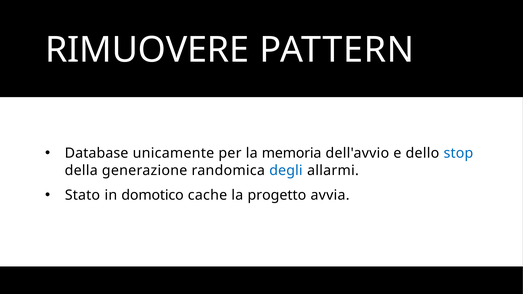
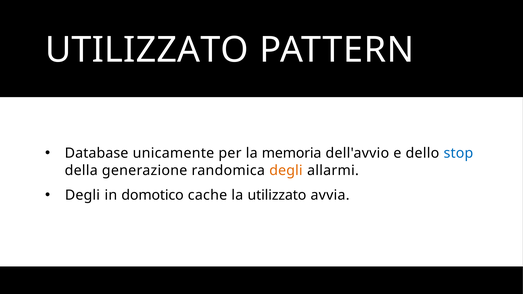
RIMUOVERE: RIMUOVERE -> UTILIZZATO (147, 50)
degli colour: blue -> orange (286, 171)
Stato: Stato -> Degli (82, 195)
la progetto: progetto -> utilizzato (277, 195)
